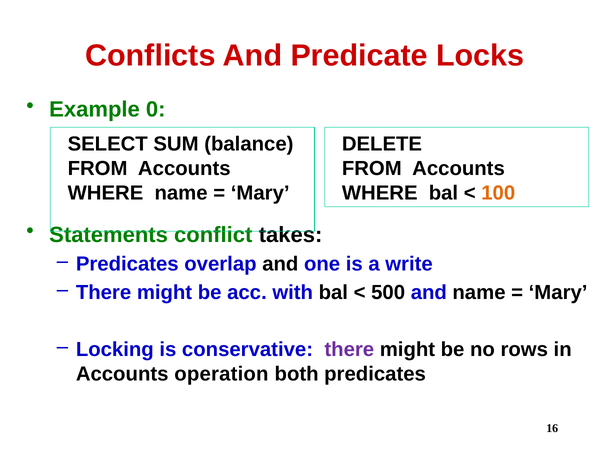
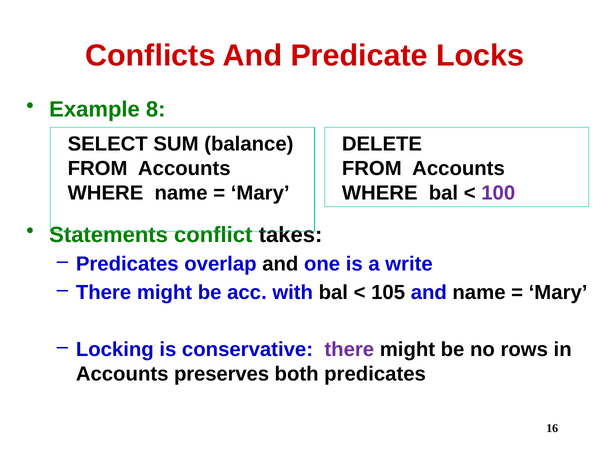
0: 0 -> 8 (156, 109)
100 colour: orange -> purple (498, 193)
500: 500 -> 105 (388, 292)
operation: operation -> preserves (222, 374)
